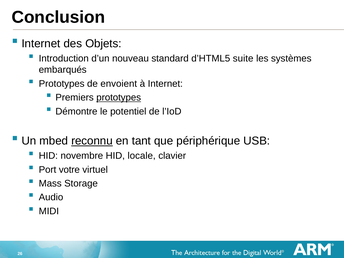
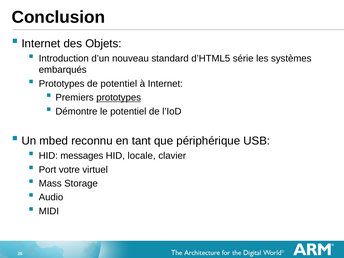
suite: suite -> série (243, 58)
de envoient: envoient -> potentiel (119, 84)
reconnu underline: present -> none (92, 141)
novembre: novembre -> messages (82, 156)
